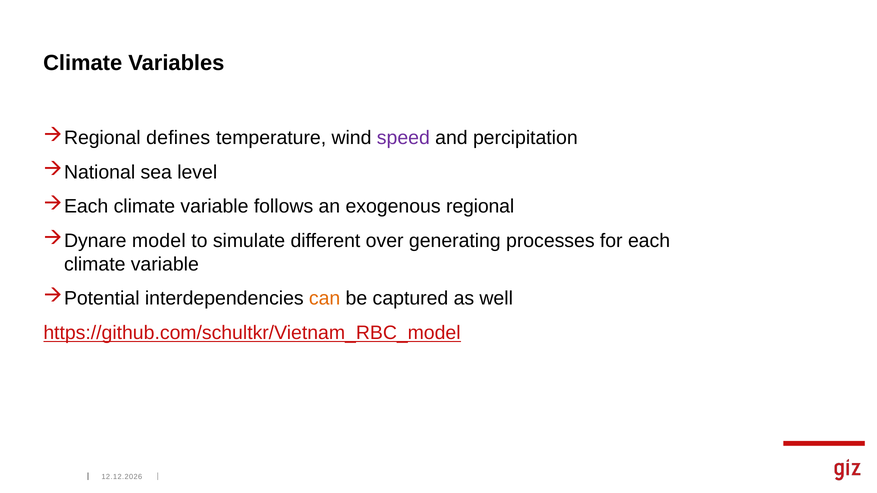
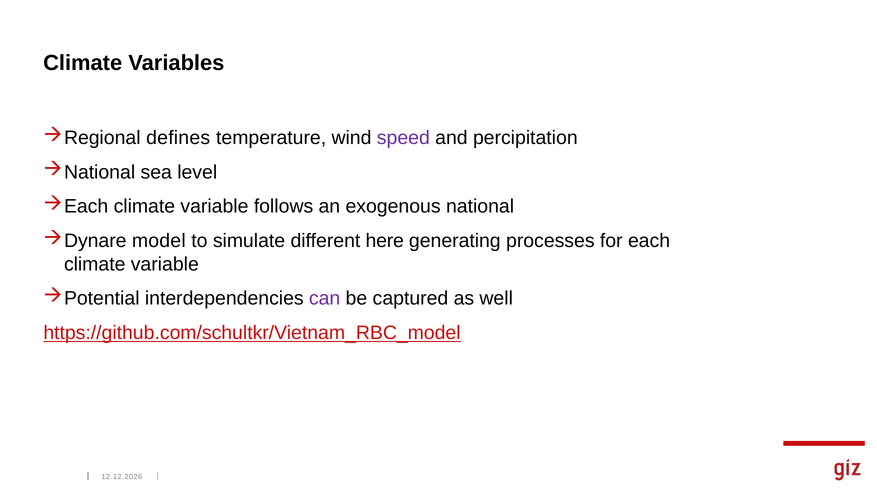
regional: regional -> national (480, 207)
over: over -> here (385, 241)
can colour: orange -> purple (325, 299)
